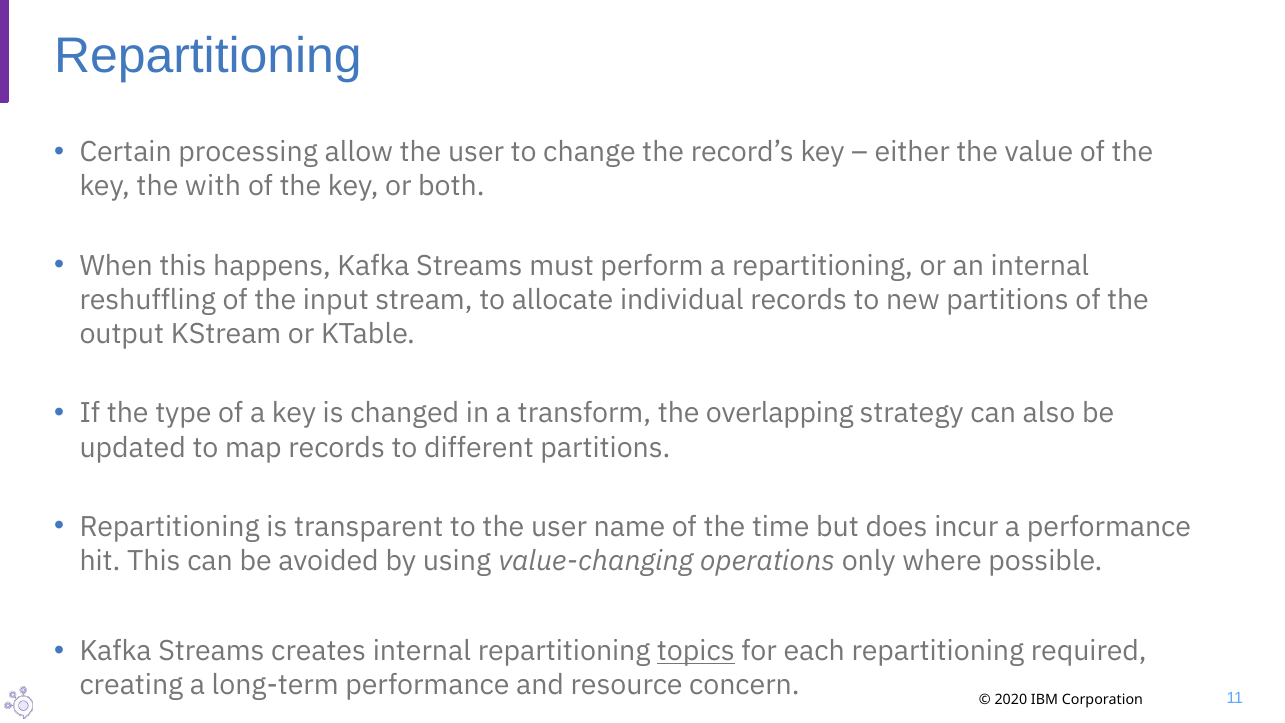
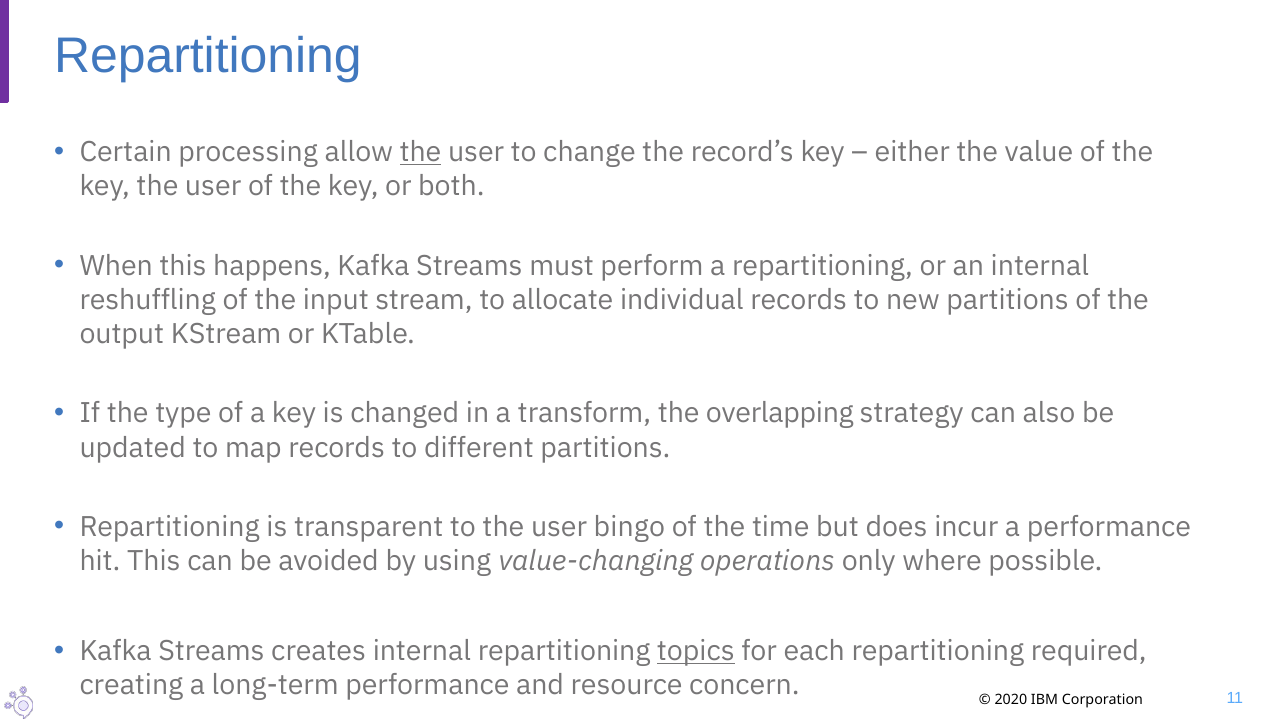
the underline: none -> present (420, 152)
key the with: with -> user (213, 187)
name: name -> bingo (629, 527)
